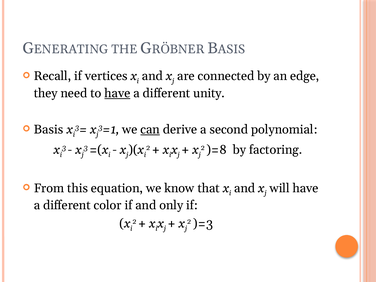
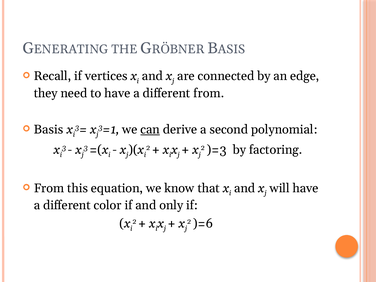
have underline: present -> none (117, 93)
different unity: unity -> from (209, 93)
)=8: )=8 -> )=3 (217, 150)
)=3: )=3 -> )=6 (203, 223)
